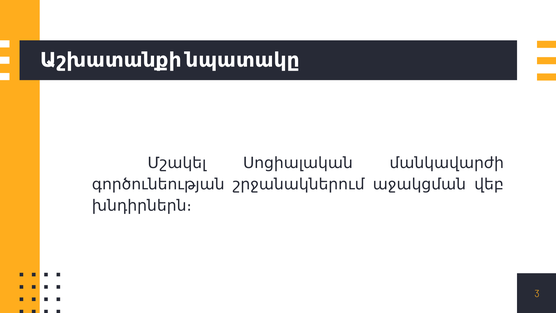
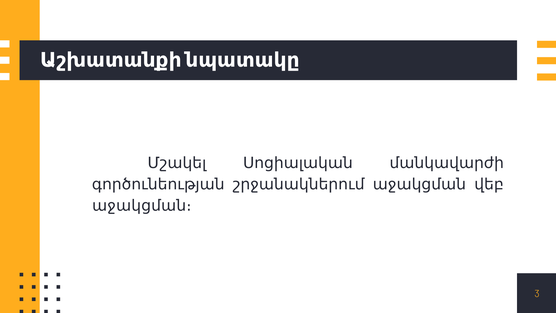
խնդիրներն։: խնդիրներն։ -> աջակցման։ (142, 205)
